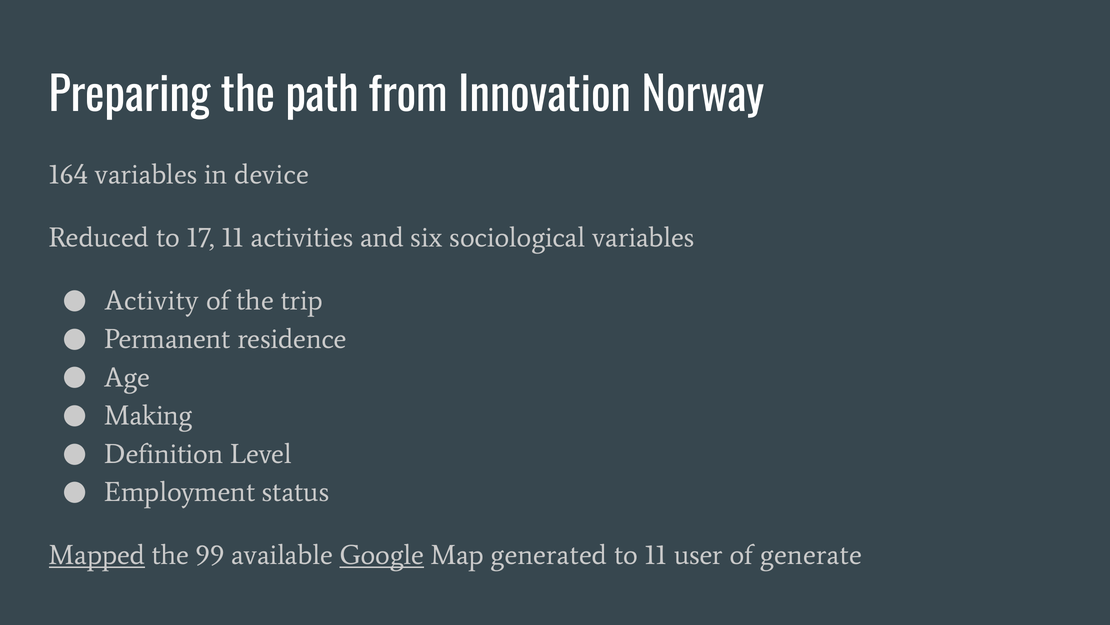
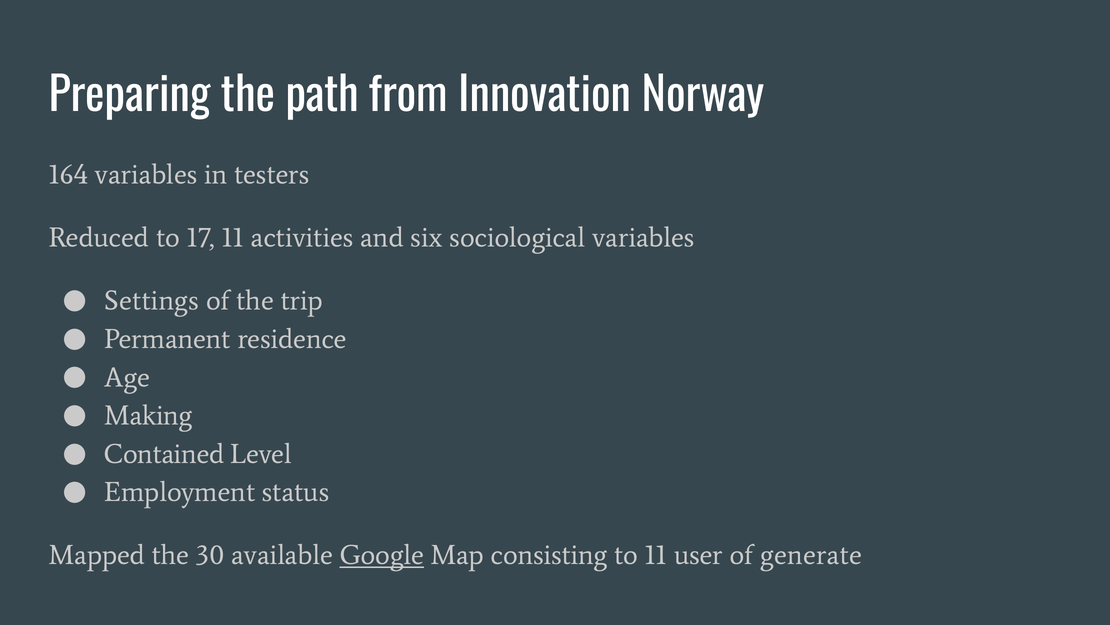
device: device -> testers (272, 175)
Activity: Activity -> Settings (152, 300)
Definition: Definition -> Contained (164, 454)
Mapped underline: present -> none (97, 555)
99: 99 -> 30 (210, 555)
generated: generated -> consisting (549, 555)
